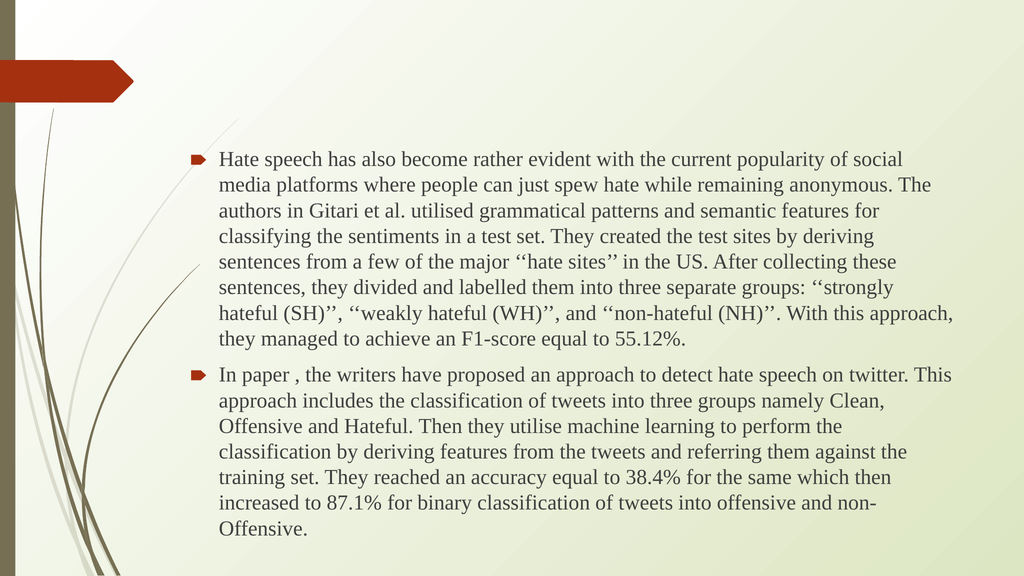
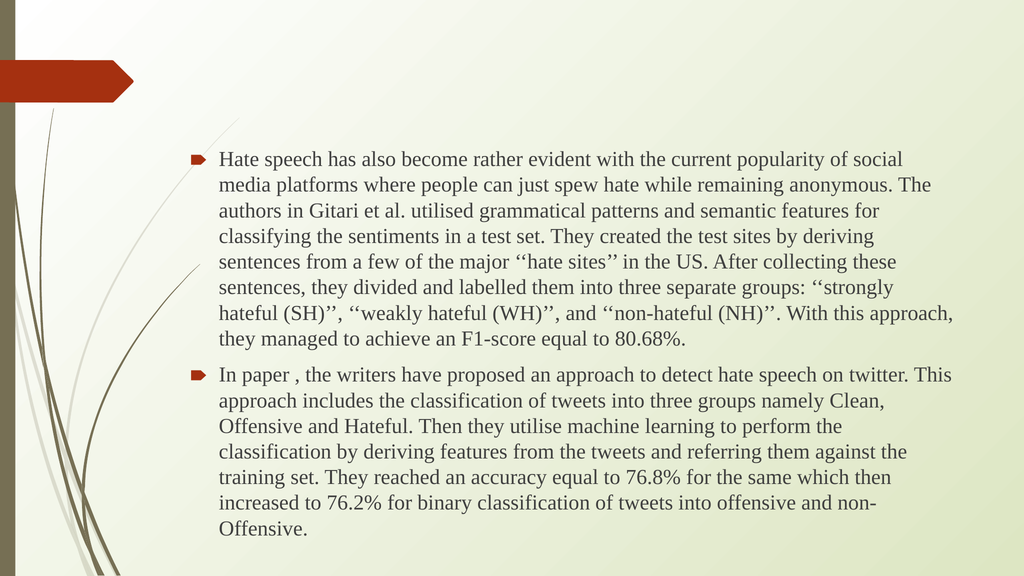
55.12%: 55.12% -> 80.68% (651, 339)
38.4%: 38.4% -> 76.8% (653, 477)
87.1%: 87.1% -> 76.2% (354, 503)
